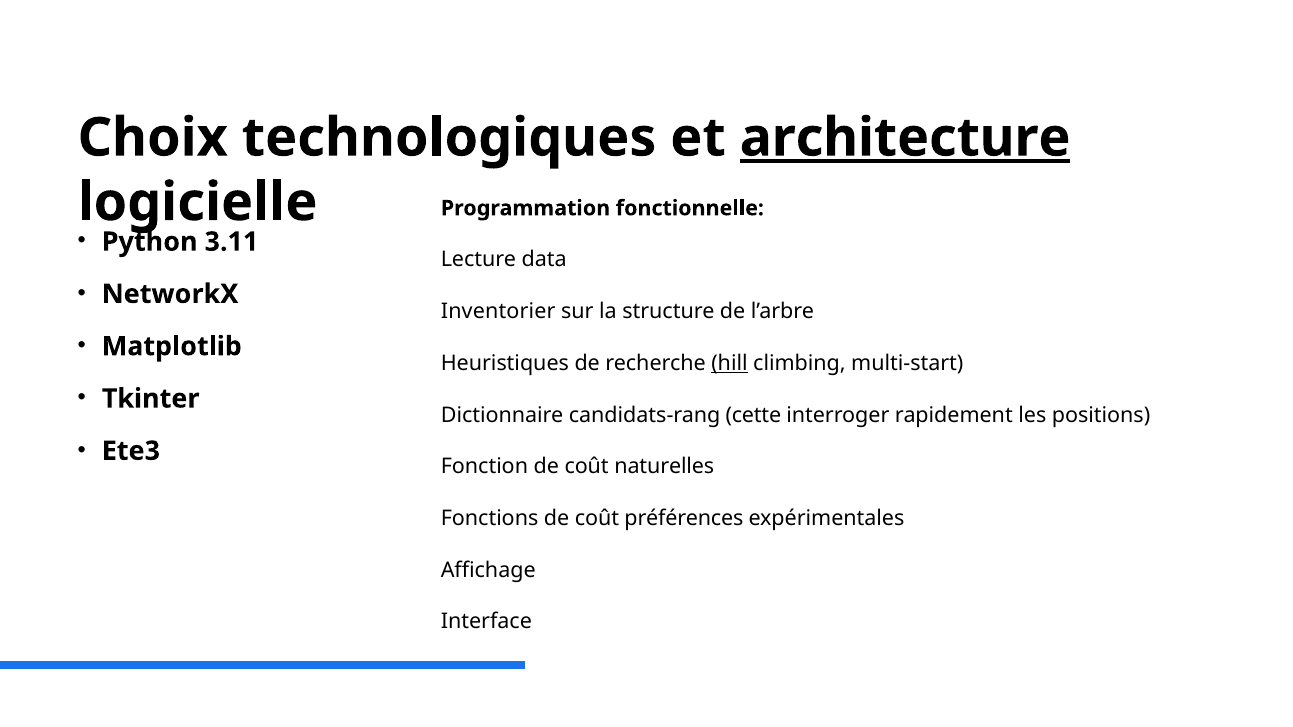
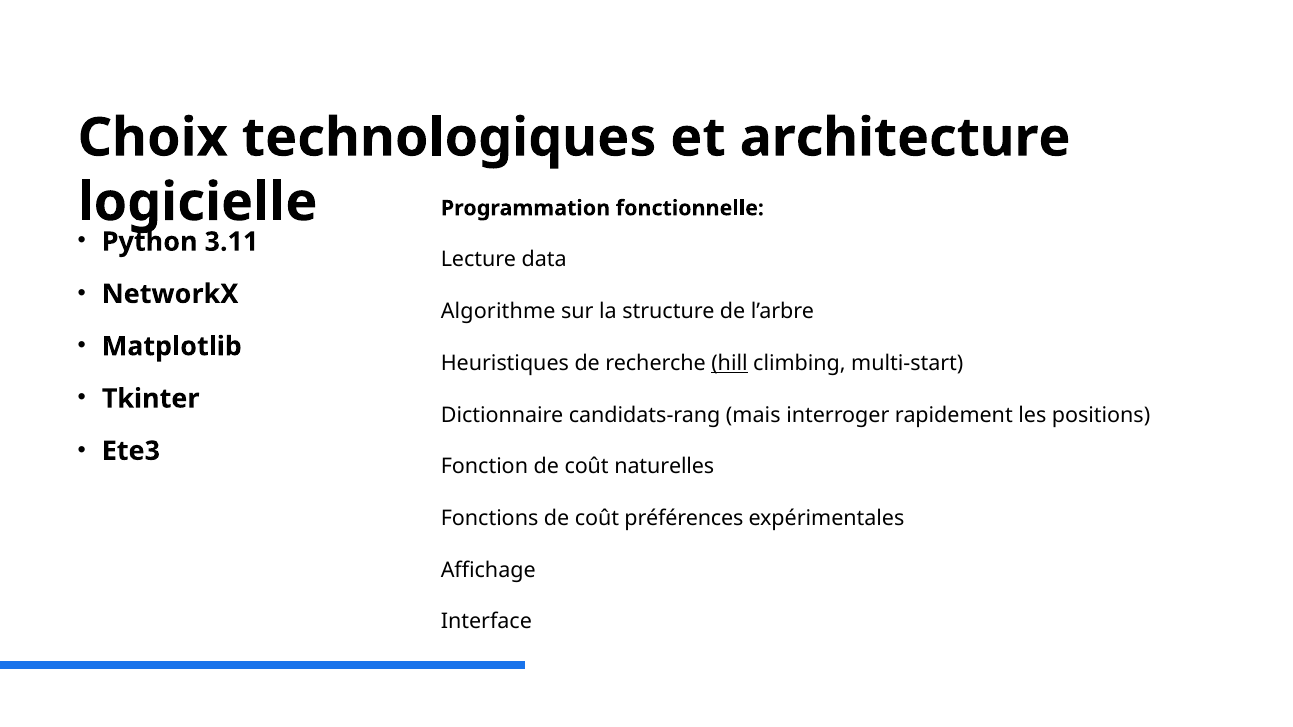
architecture underline: present -> none (905, 138)
Inventorier: Inventorier -> Algorithme (498, 312)
cette: cette -> mais (753, 415)
